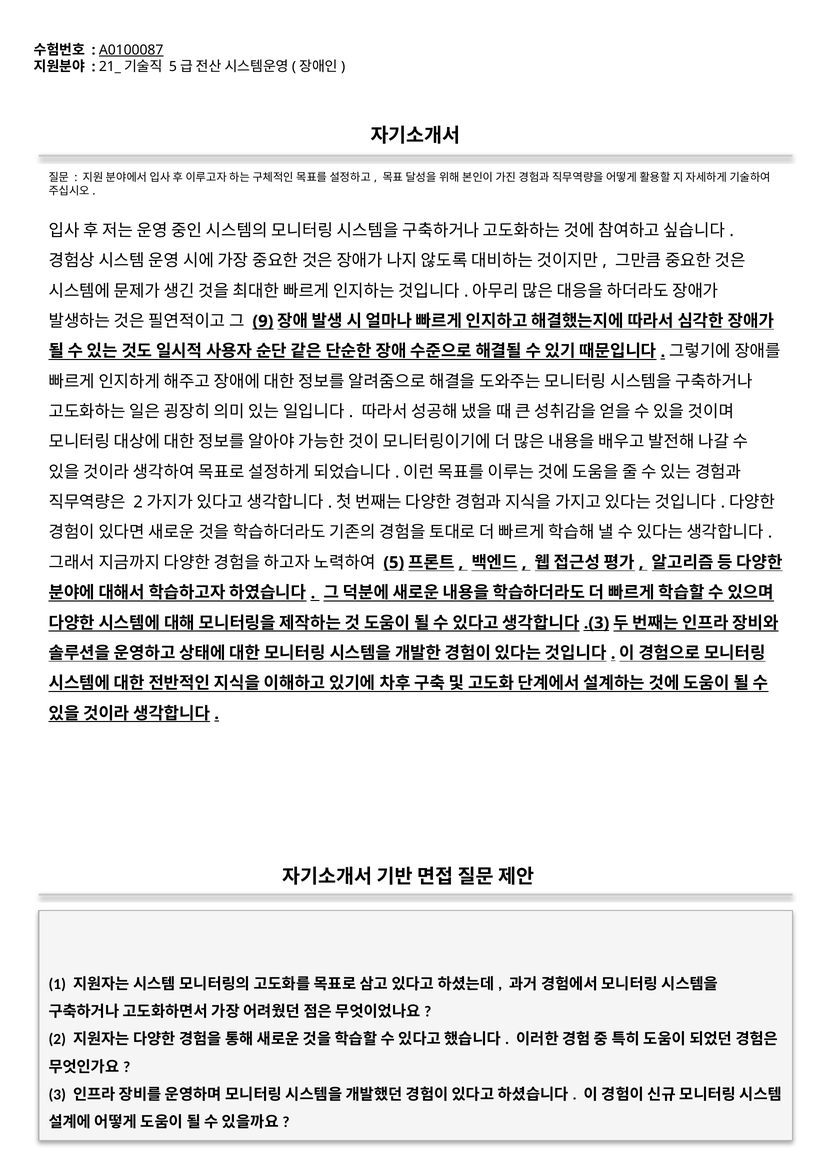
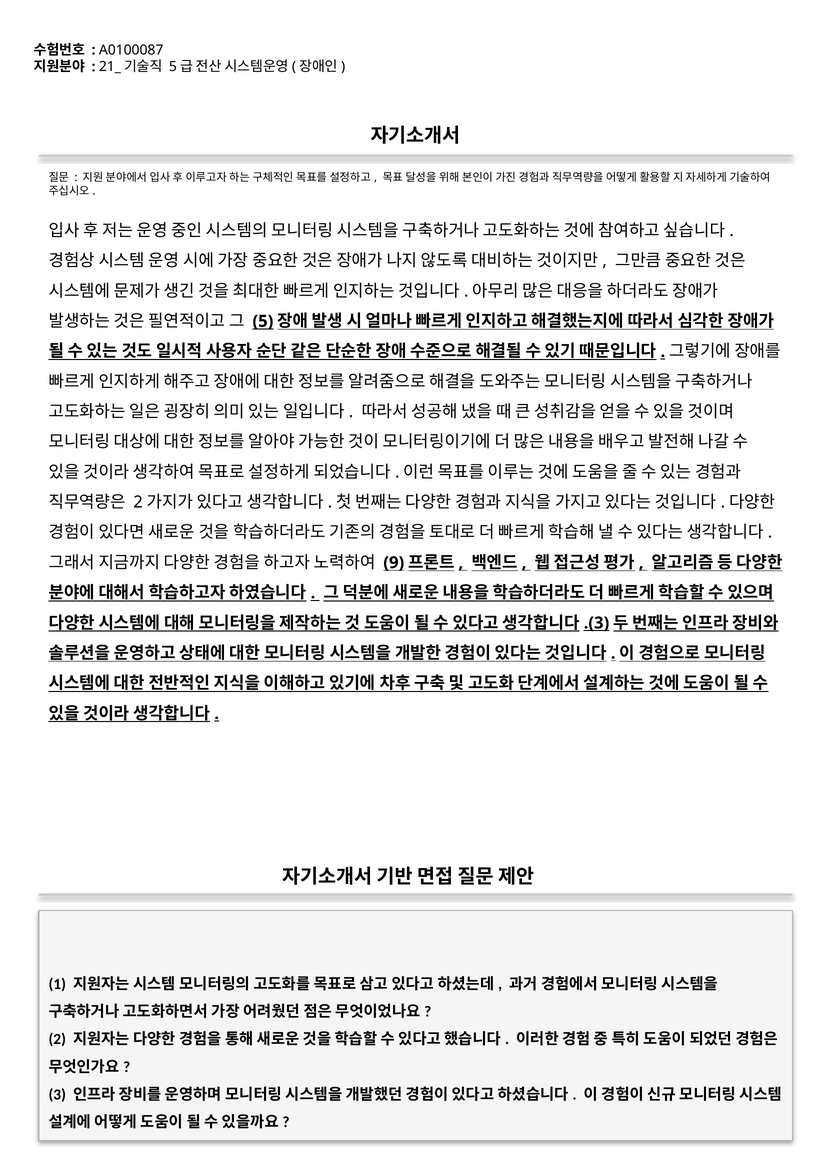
A0100087 underline: present -> none (131, 50)
9: 9 -> 5 (263, 321)
5: 5 -> 9 (394, 562)
